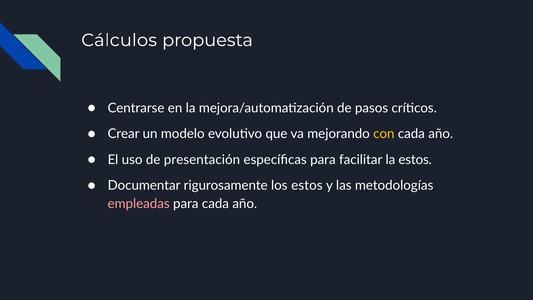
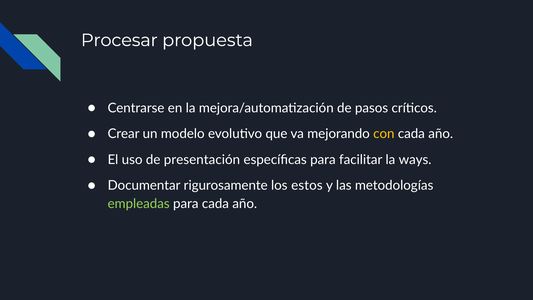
Cálculos: Cálculos -> Procesar (119, 40)
la estos: estos -> ways (415, 160)
empleadas colour: pink -> light green (139, 204)
